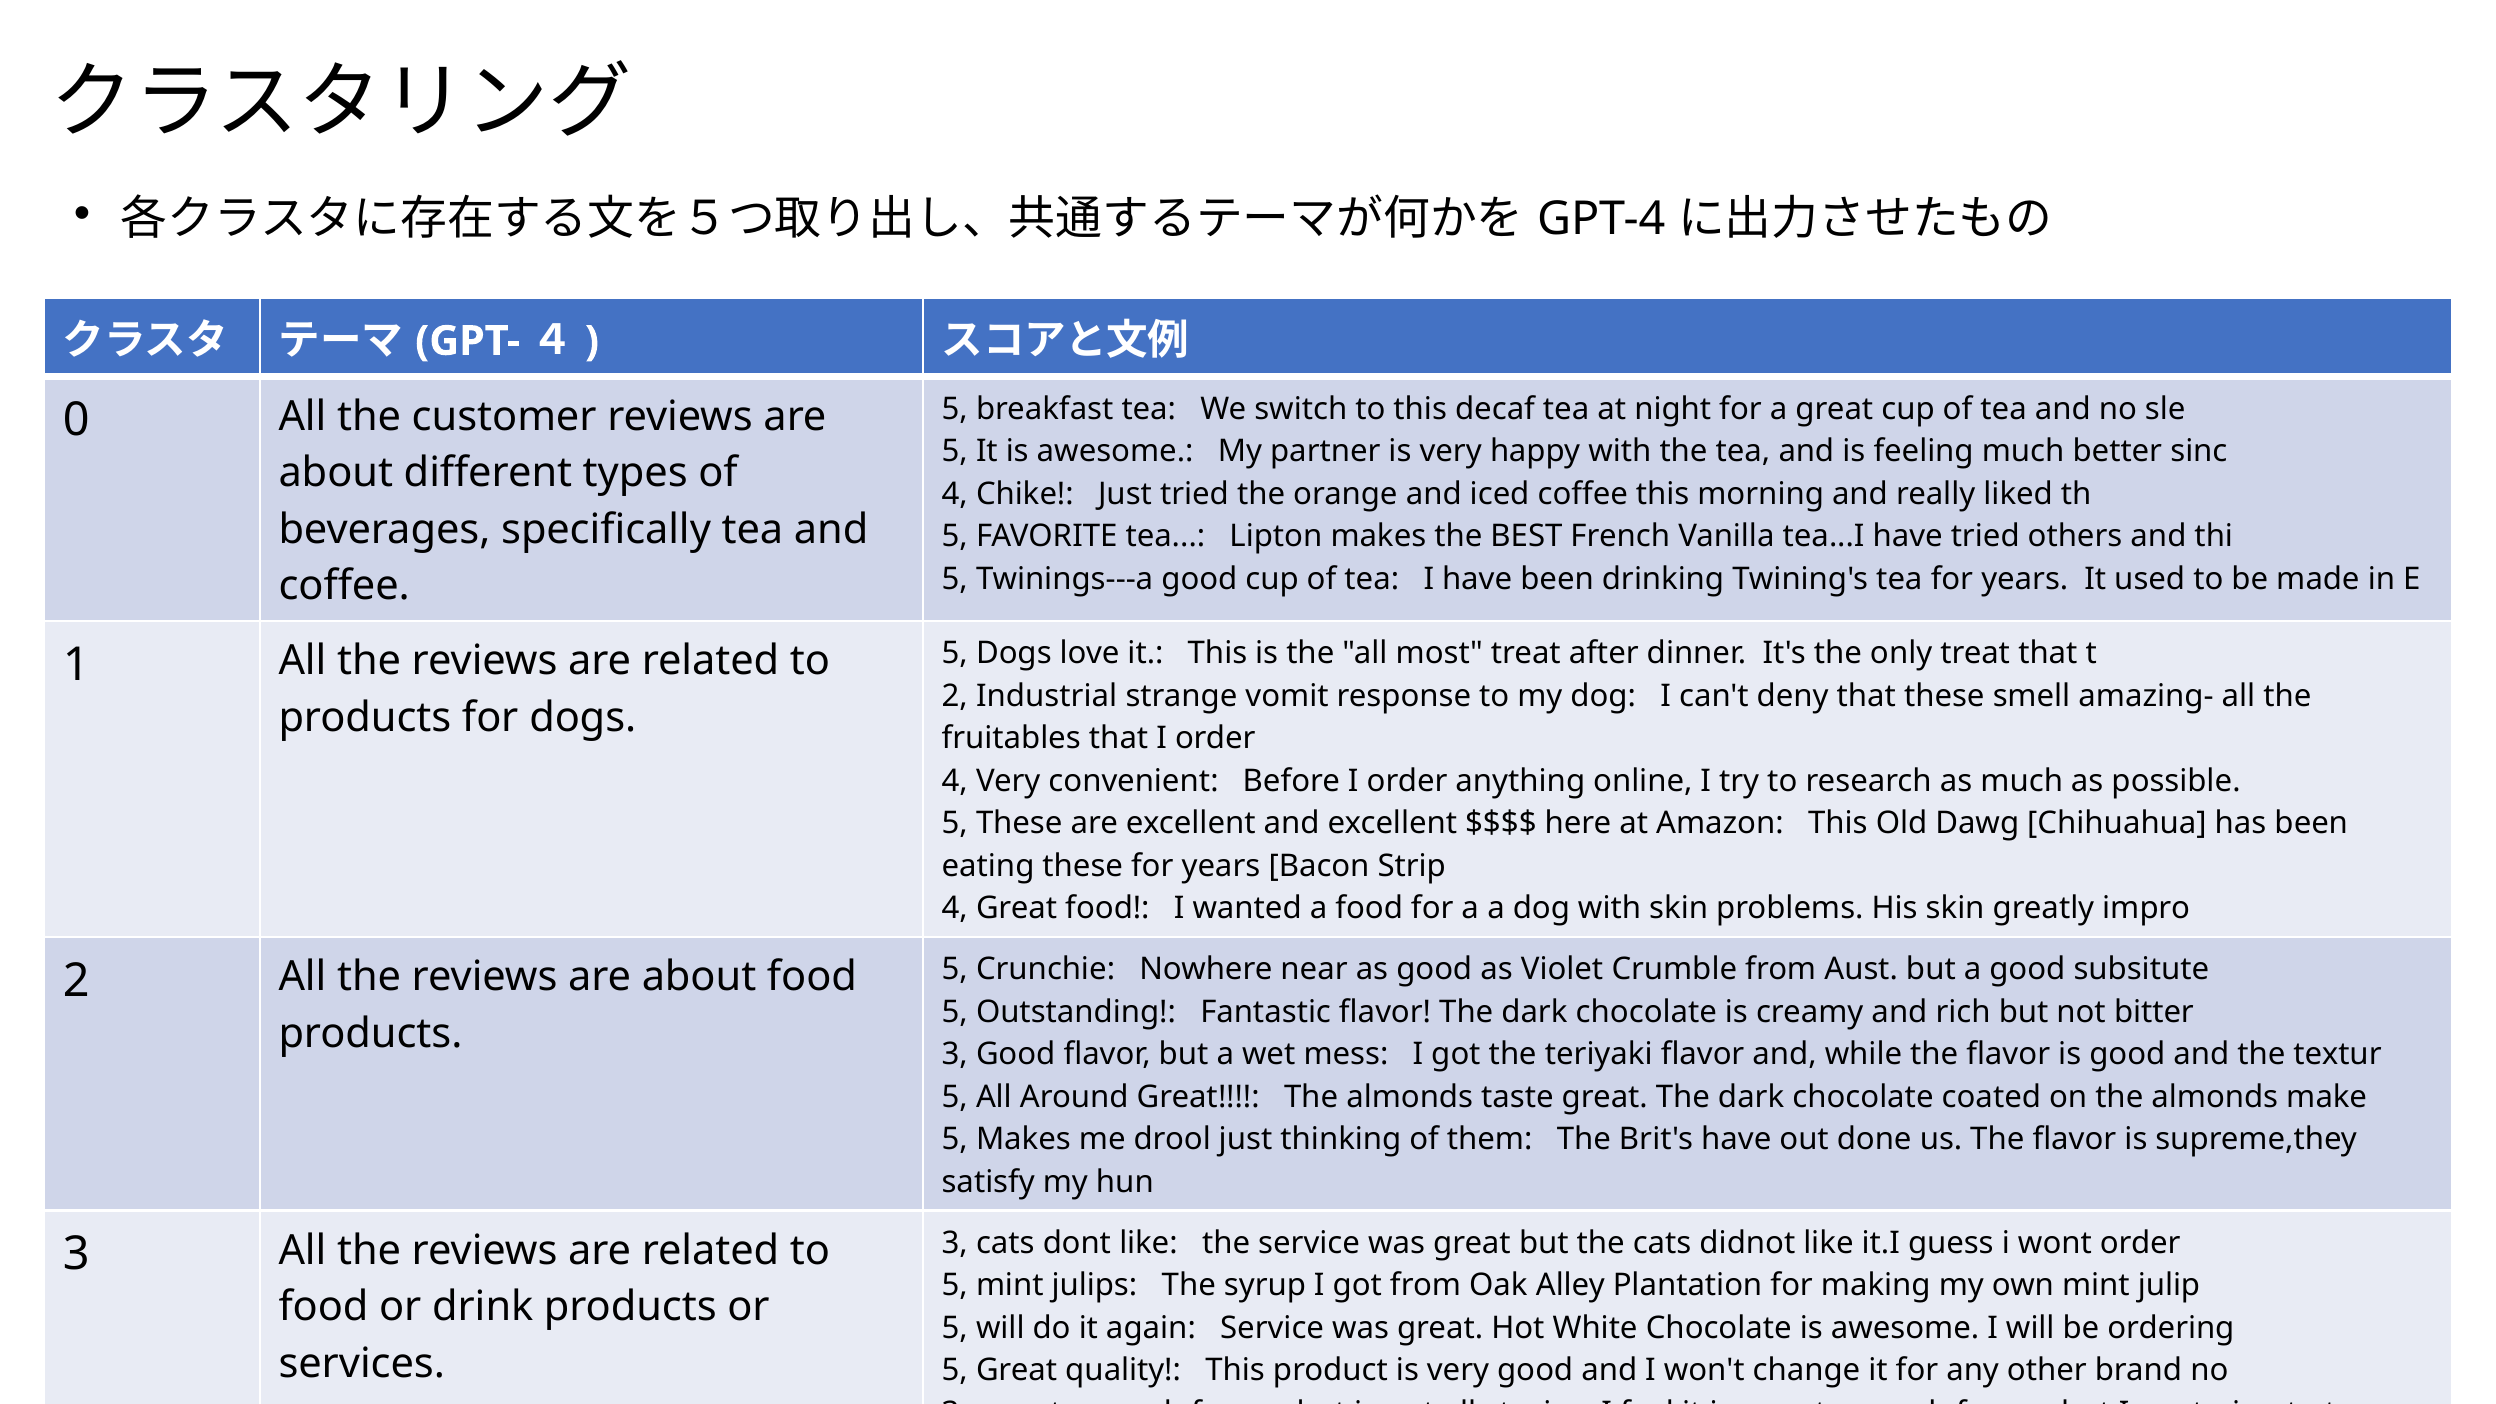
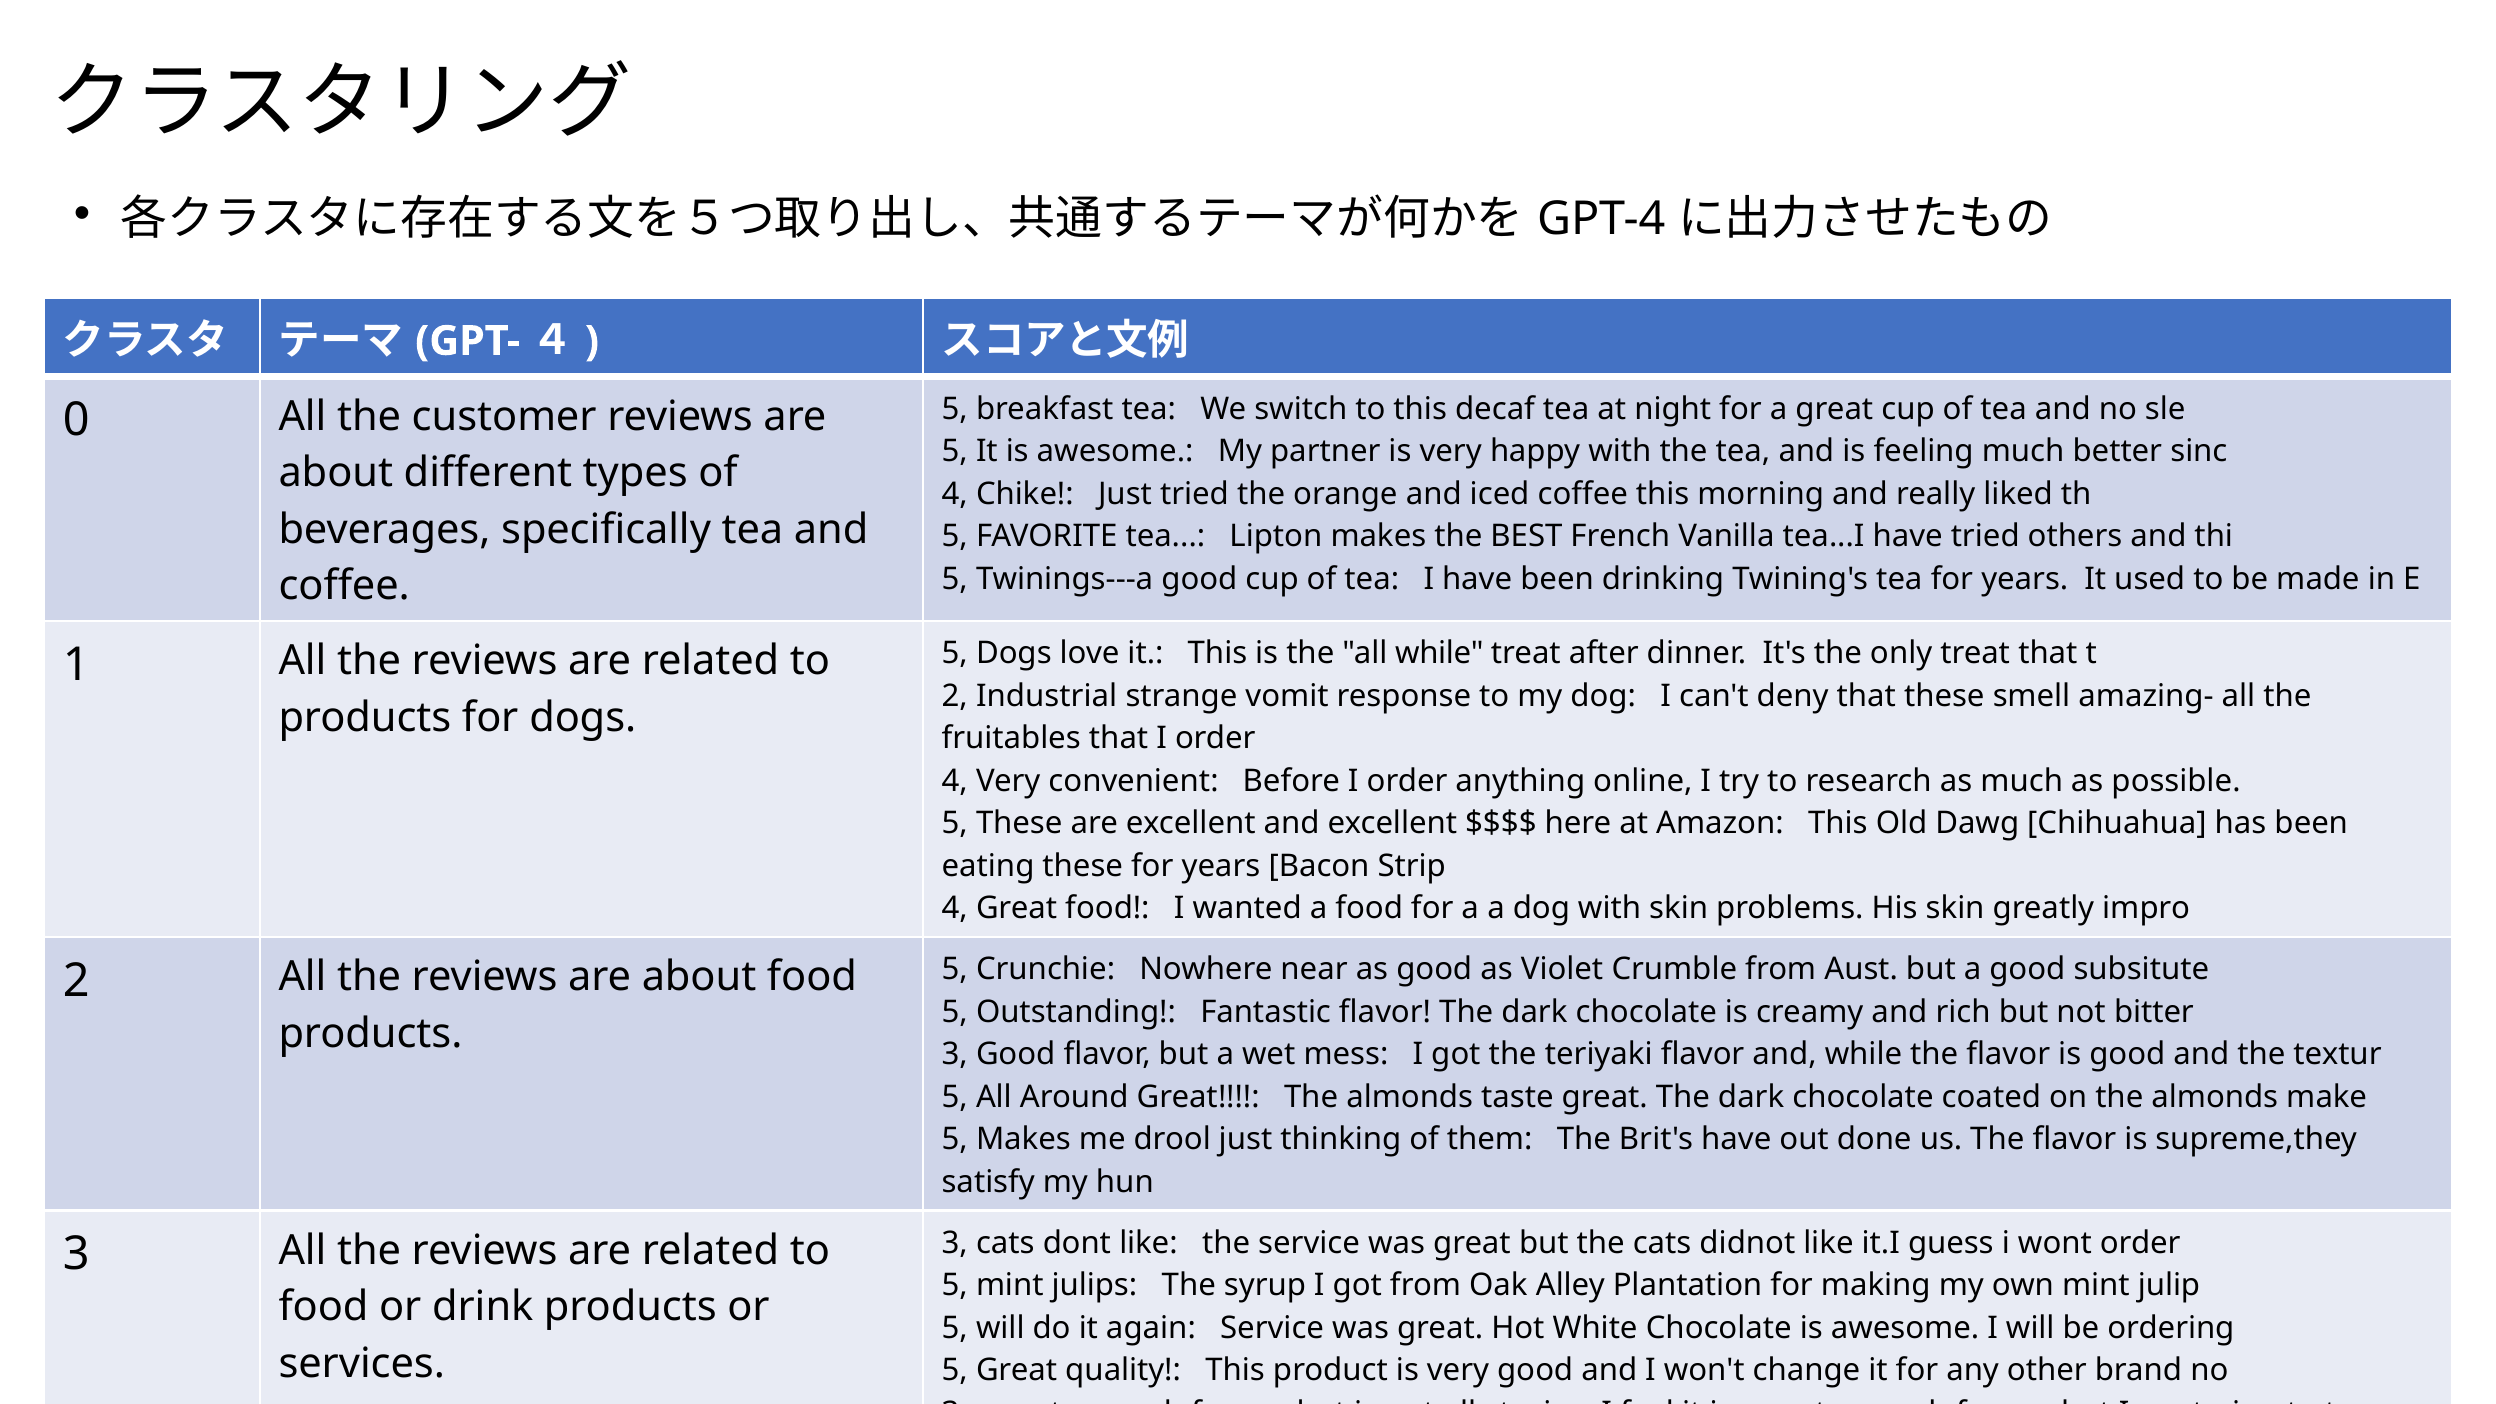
all most: most -> while (1439, 654)
